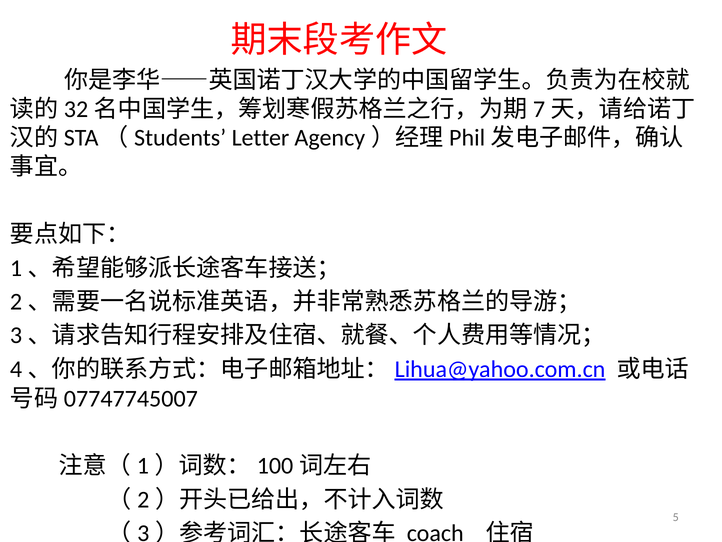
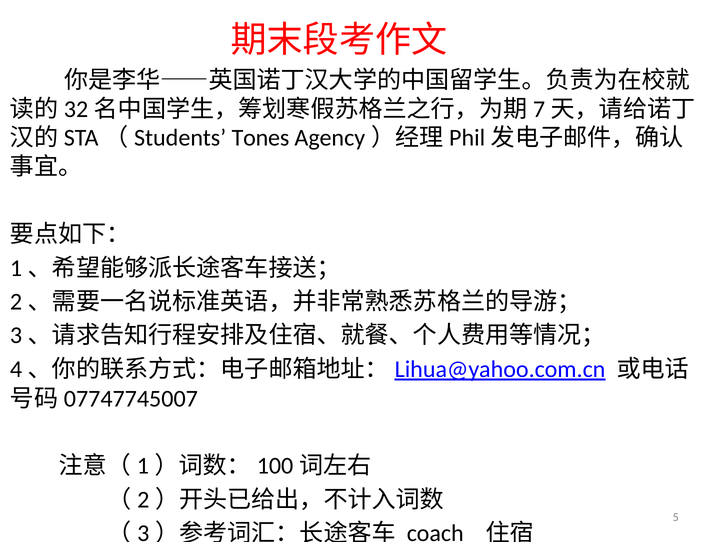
Letter: Letter -> Tones (260, 138)
